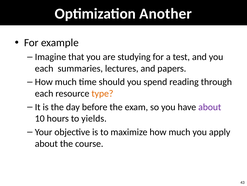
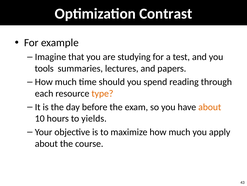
Another: Another -> Contrast (166, 14)
each: each -> tools (44, 68)
about colour: purple -> orange (210, 107)
